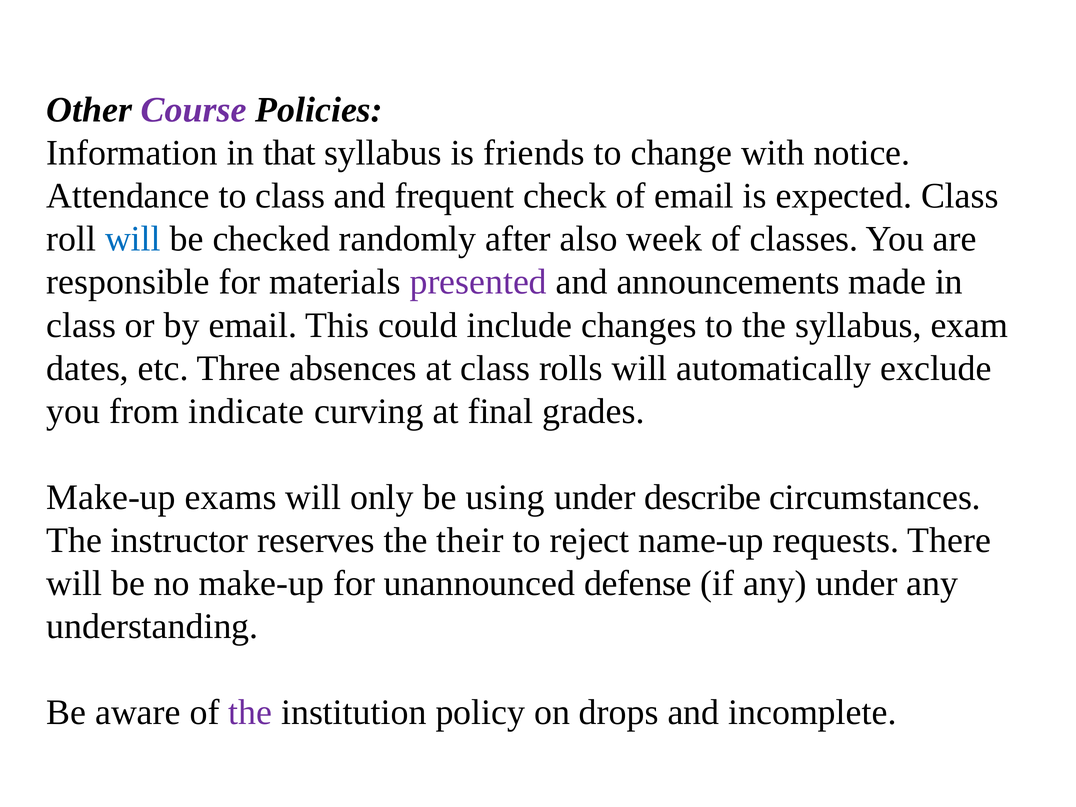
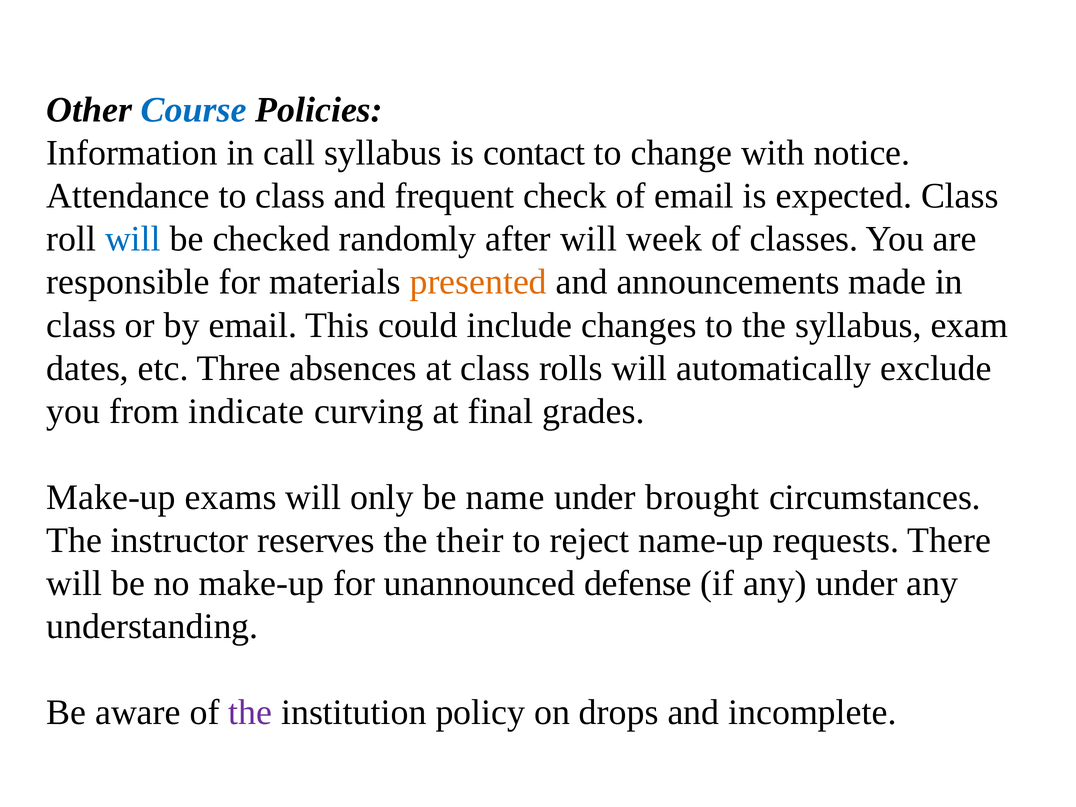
Course colour: purple -> blue (194, 110)
that: that -> call (289, 153)
friends: friends -> contact (534, 153)
after also: also -> will (589, 239)
presented colour: purple -> orange (478, 282)
using: using -> name (505, 497)
describe: describe -> brought (702, 497)
